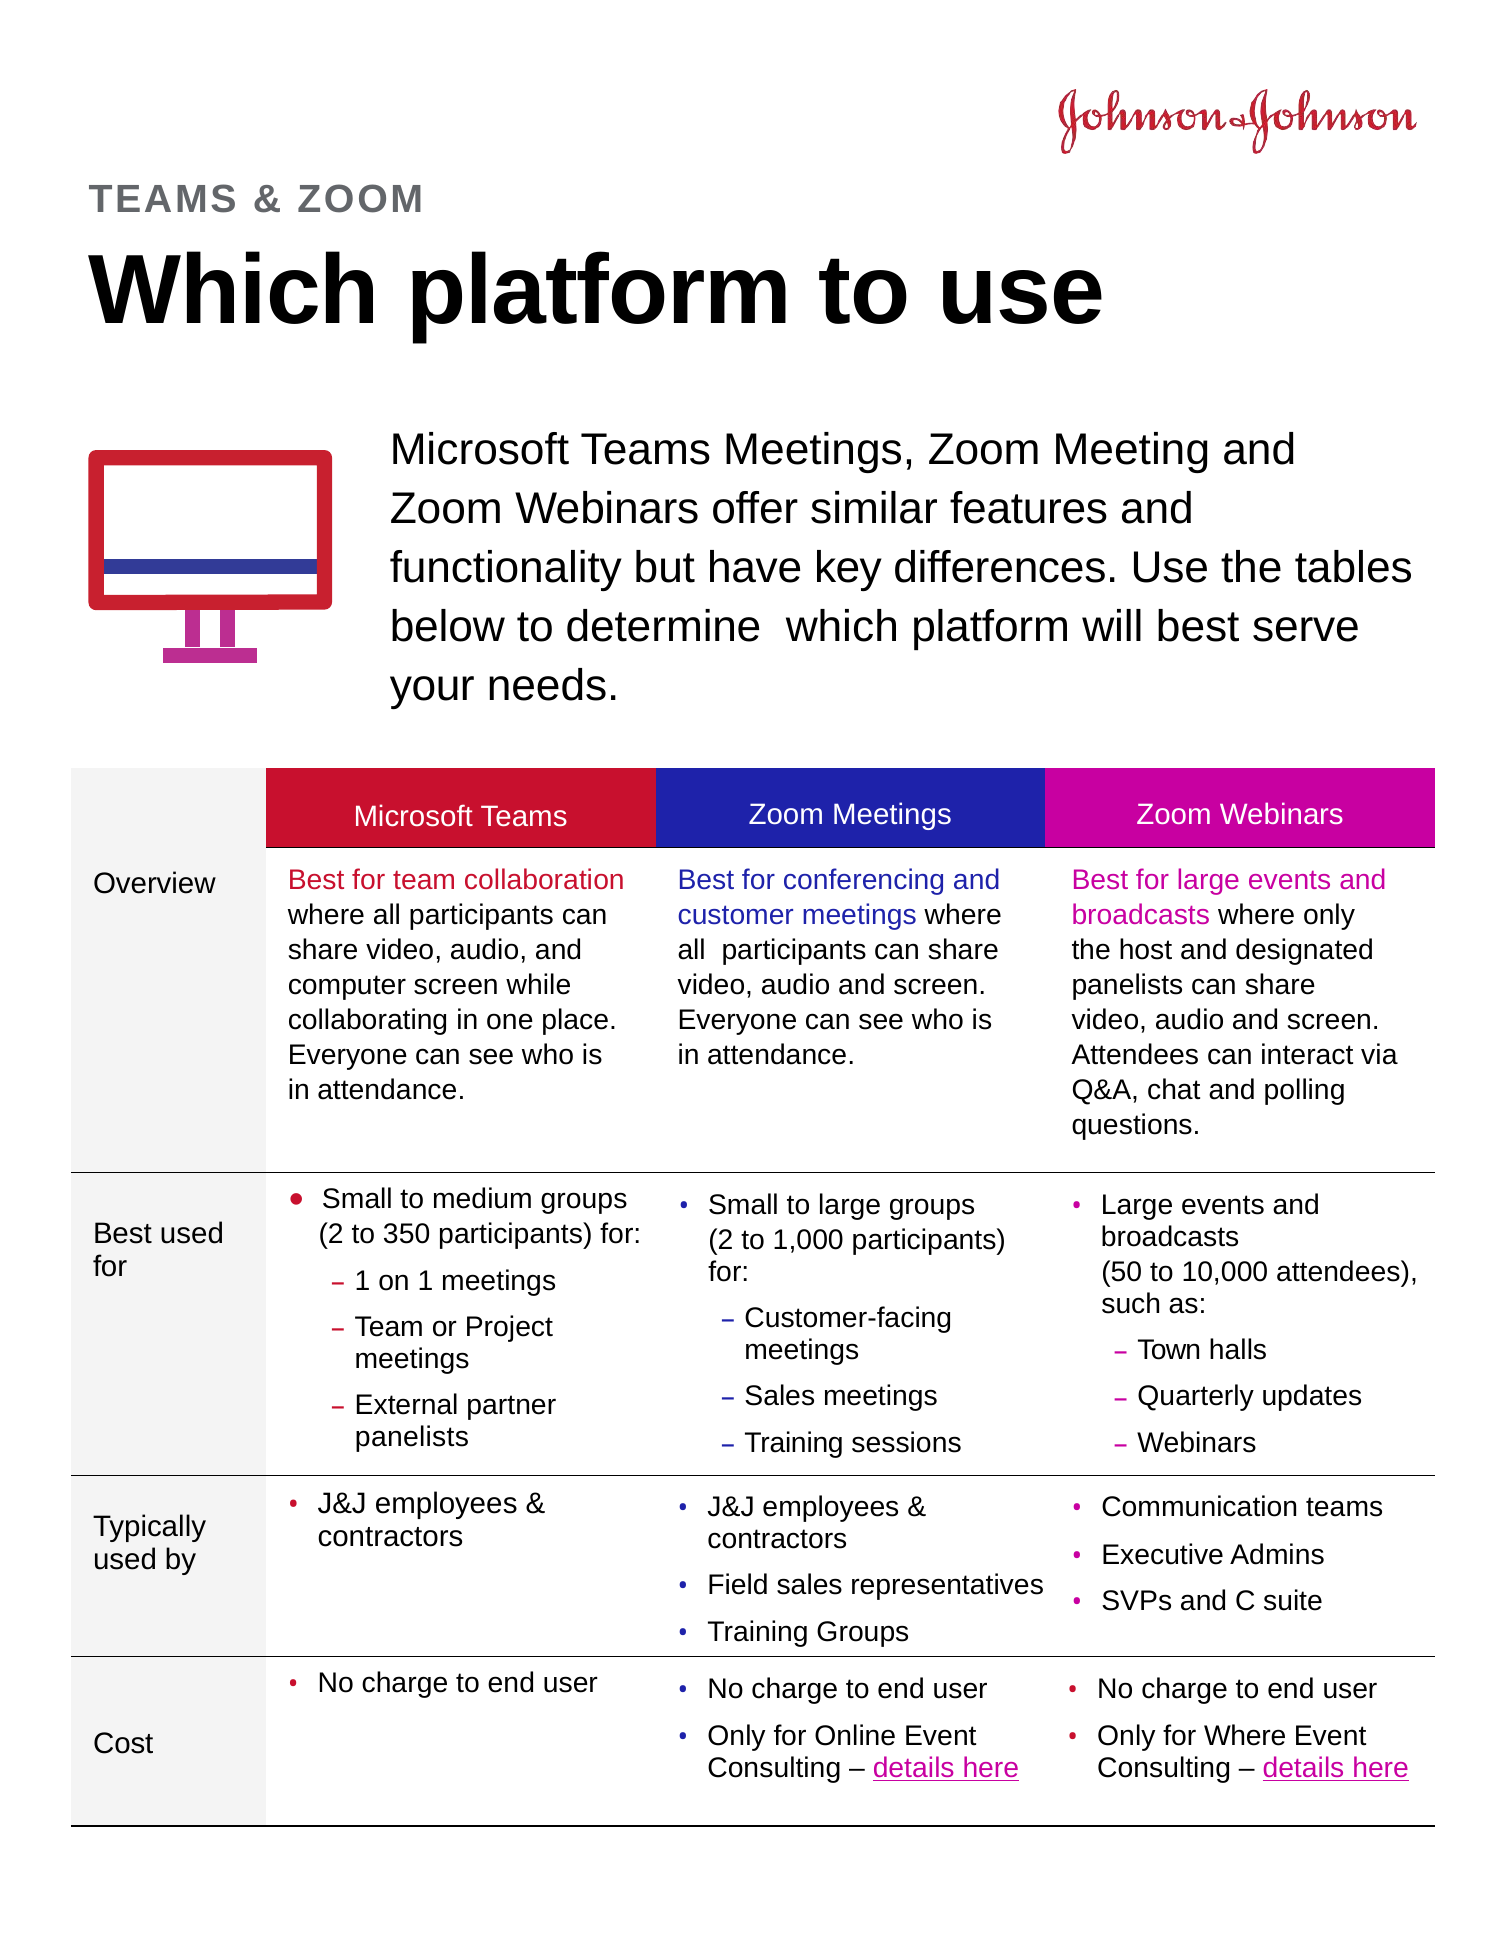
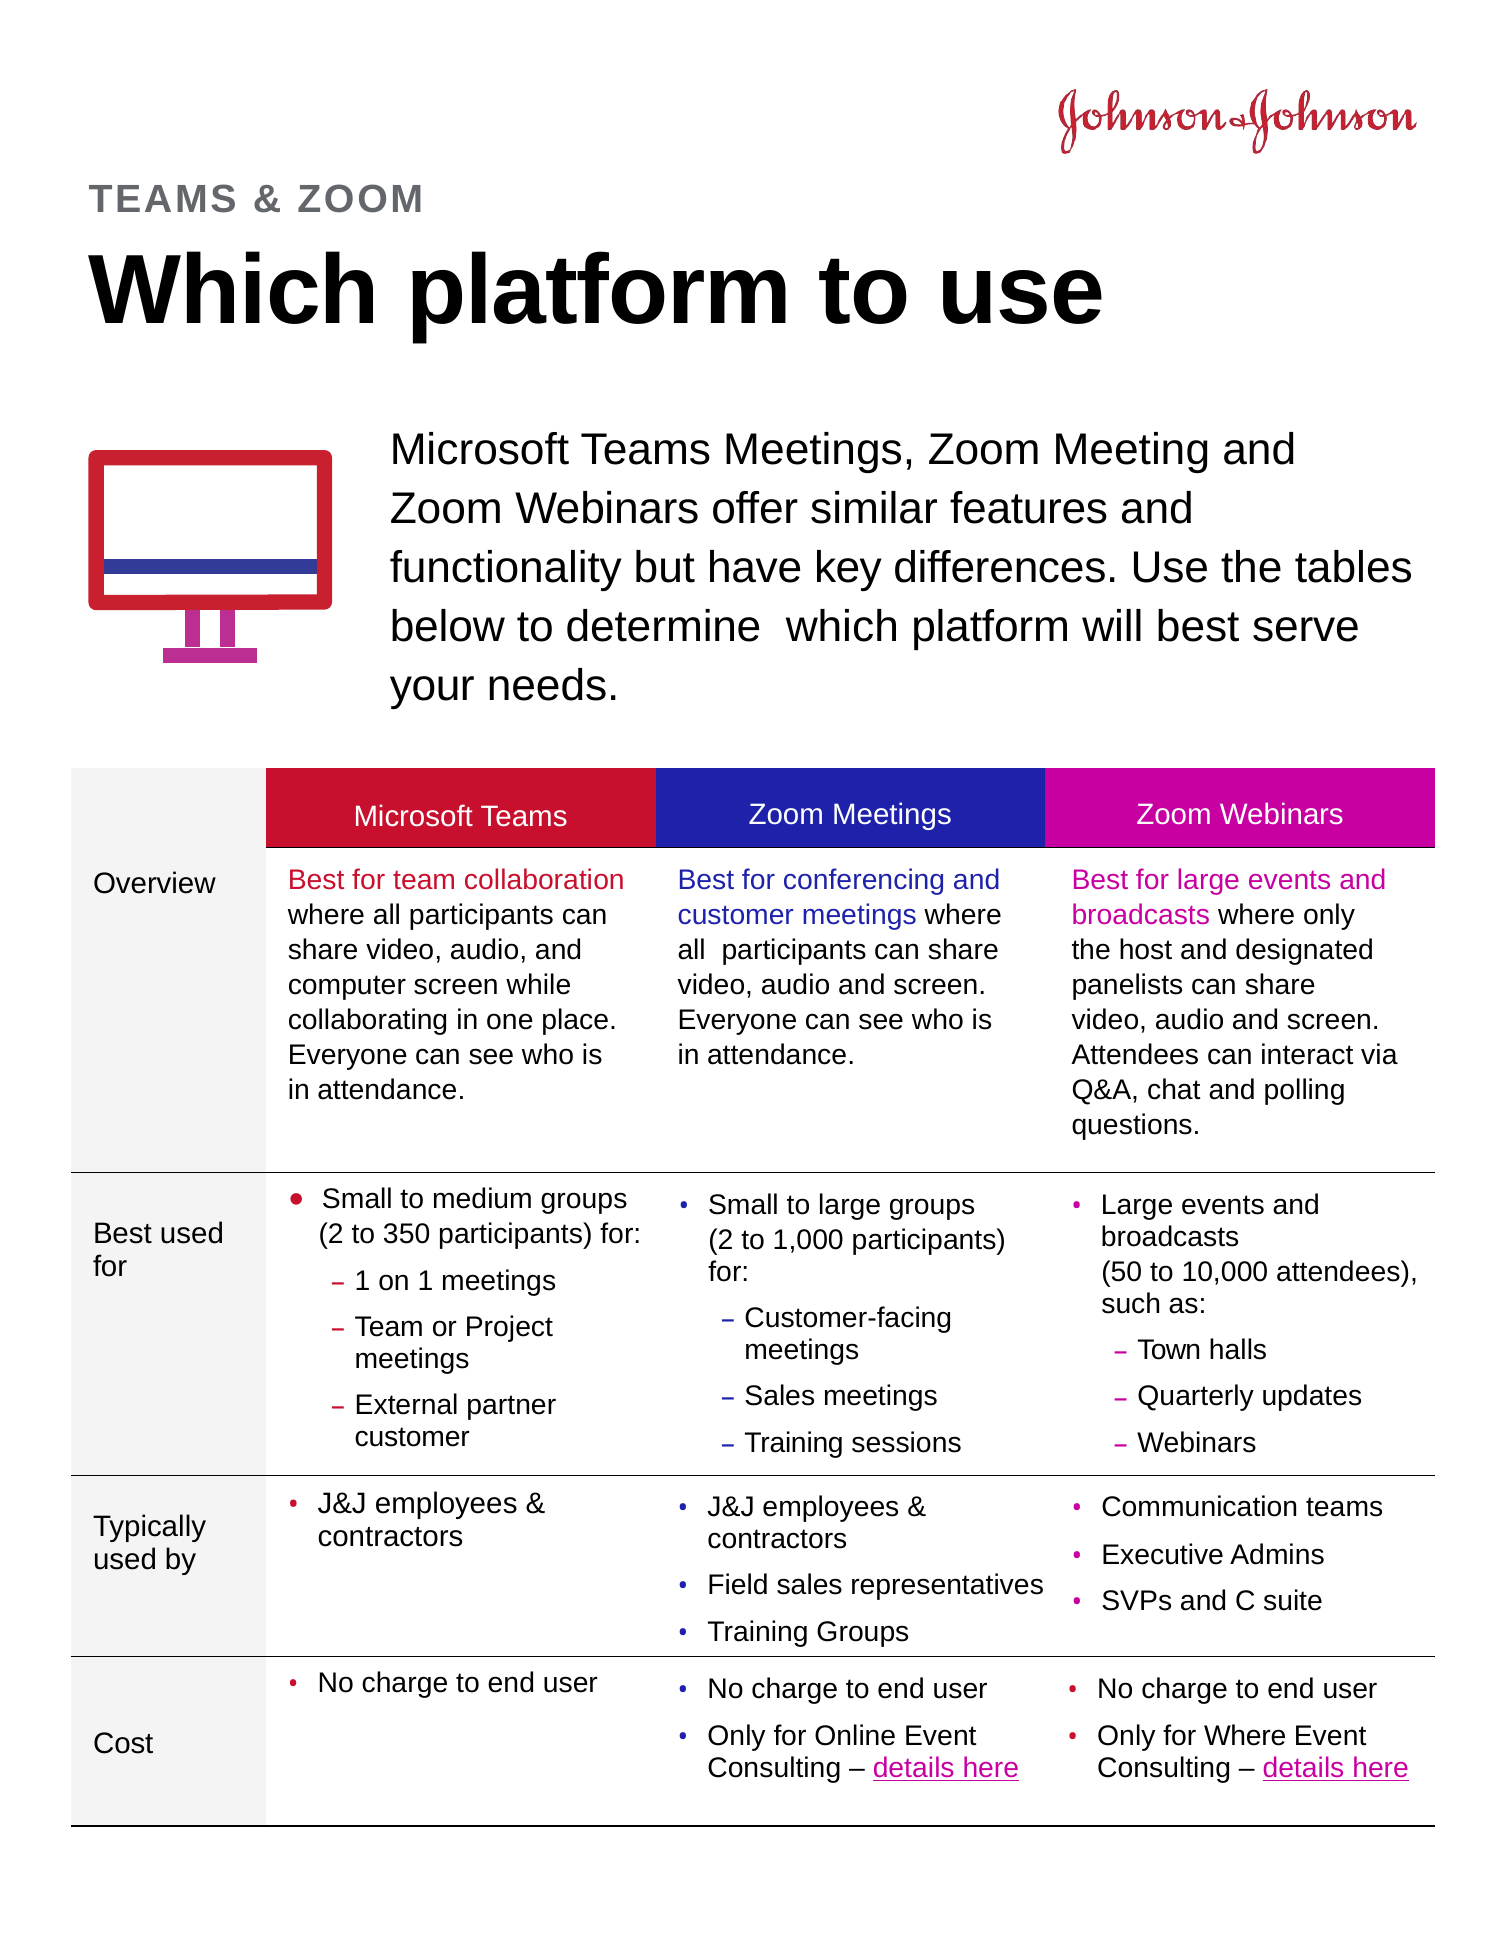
panelists: panelists -> customer (412, 1437)
